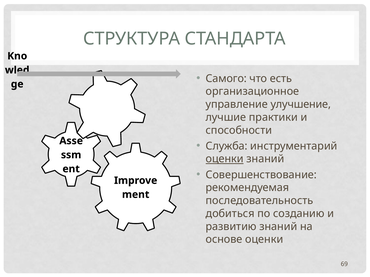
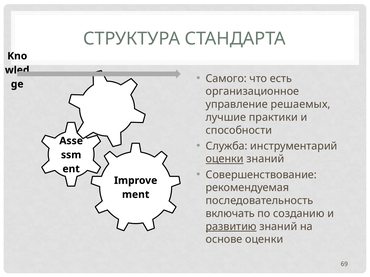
улучшение: улучшение -> решаемых (301, 105)
добиться: добиться -> включать (230, 214)
развитию underline: none -> present (231, 227)
